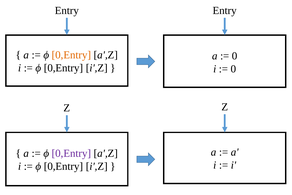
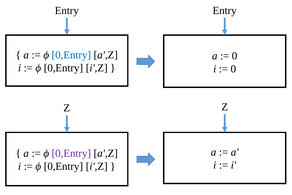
0,Entry colour: orange -> blue (71, 55)
